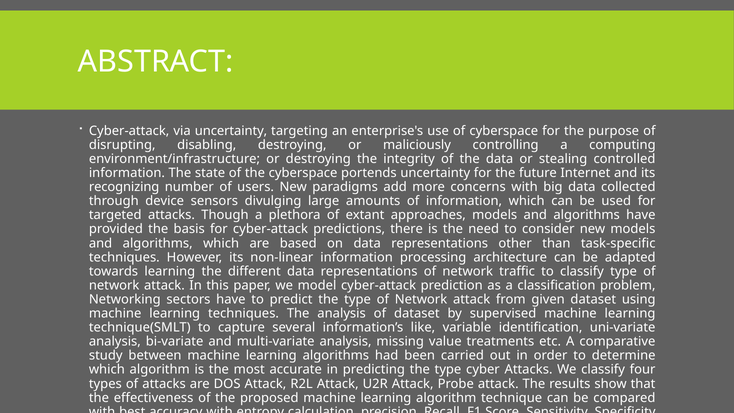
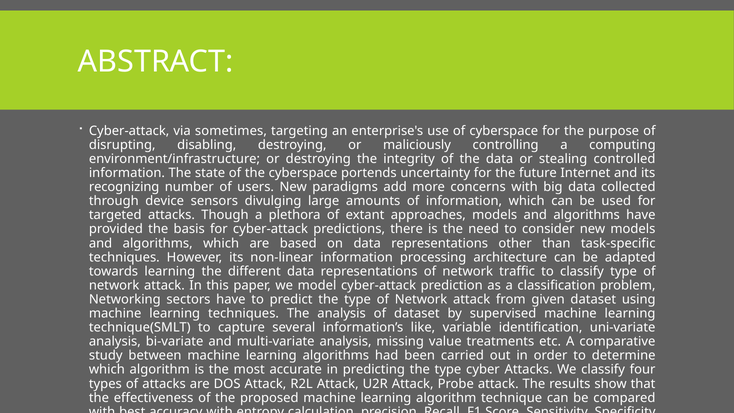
via uncertainty: uncertainty -> sometimes (231, 131)
